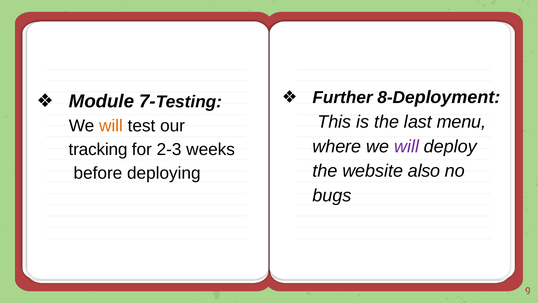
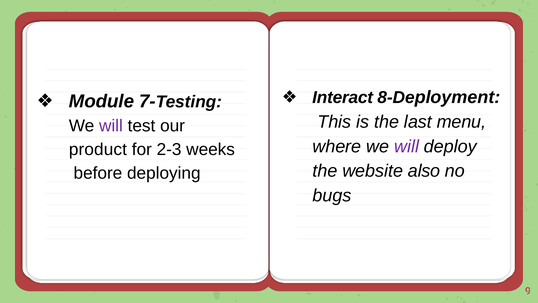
Further: Further -> Interact (343, 97)
will colour: orange -> purple (111, 126)
tracking: tracking -> product (98, 149)
